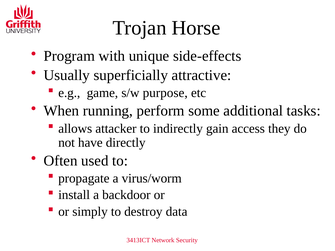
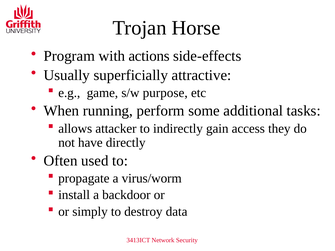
unique: unique -> actions (149, 56)
